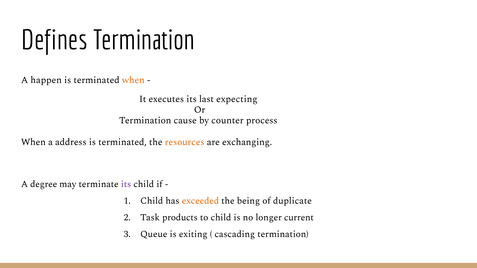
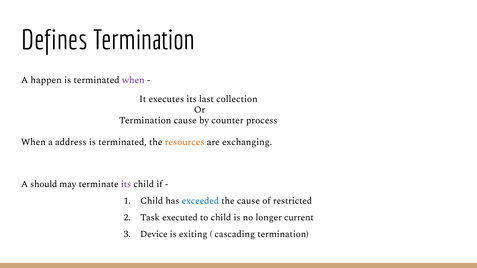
when colour: orange -> purple (133, 80)
expecting: expecting -> collection (237, 99)
degree: degree -> should (44, 184)
exceeded colour: orange -> blue (200, 201)
the being: being -> cause (248, 201)
duplicate: duplicate -> restricted (292, 201)
products: products -> executed (180, 218)
Queue: Queue -> Device (154, 235)
